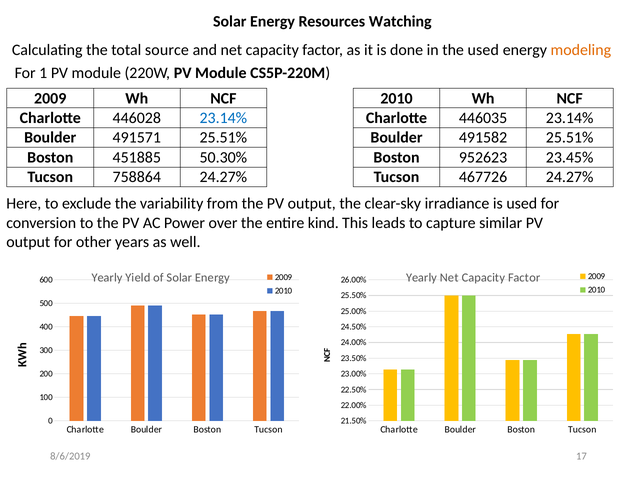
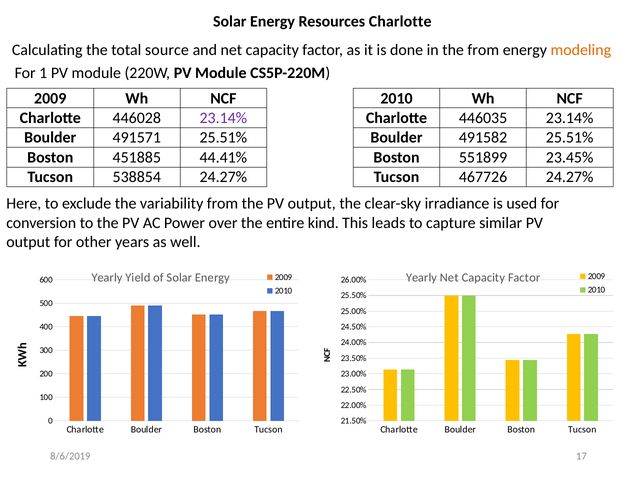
Resources Watching: Watching -> Charlotte (400, 22)
the used: used -> from (483, 50)
23.14% colour: blue -> purple (223, 118)
50.30%: 50.30% -> 44.41% (223, 157)
952623: 952623 -> 551899 (483, 157)
758864: 758864 -> 538854 (137, 177)
